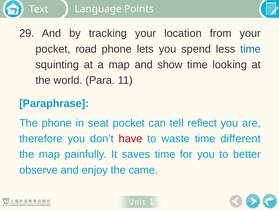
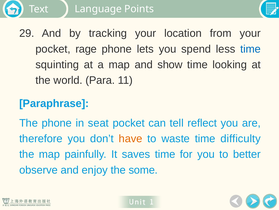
road: road -> rage (86, 49)
have colour: red -> orange (131, 138)
different: different -> difficulty (241, 138)
came: came -> some (143, 169)
